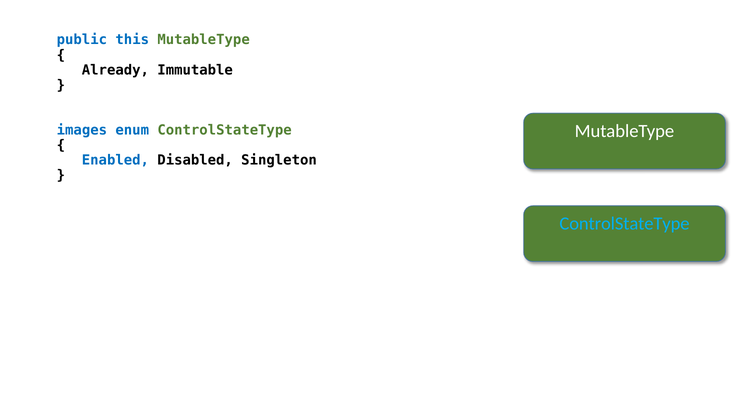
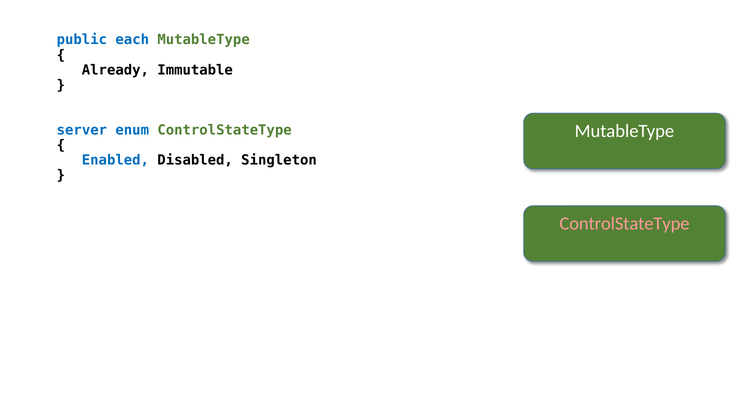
this: this -> each (132, 40)
images: images -> server (82, 130)
ControlStateType colour: light blue -> pink (625, 224)
